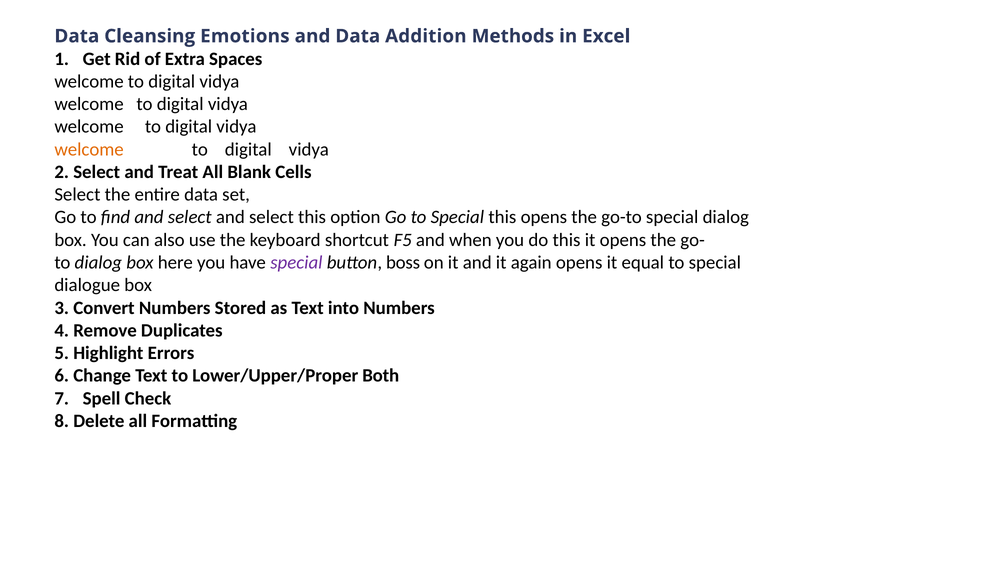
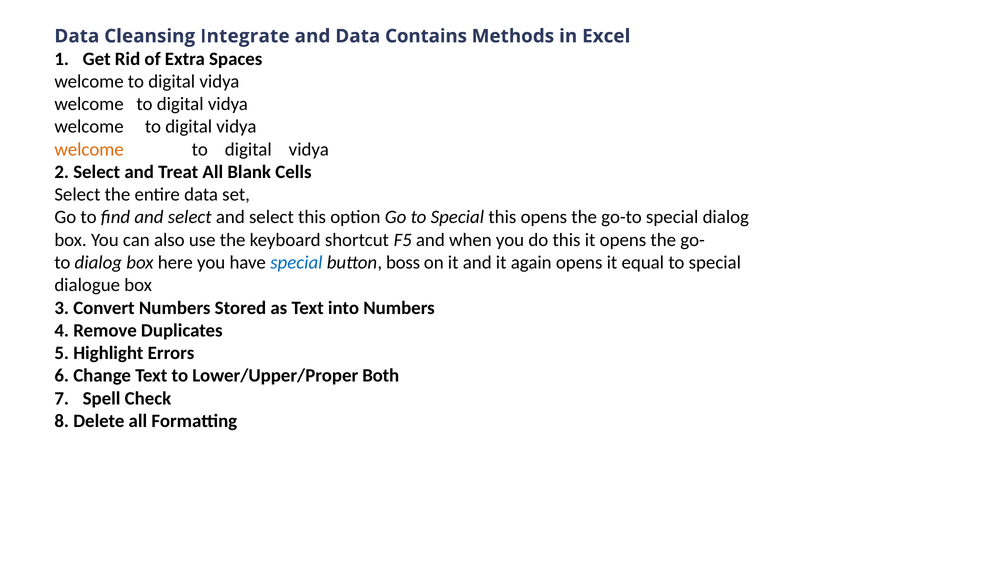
Emotions: Emotions -> Integrate (245, 36)
Addition: Addition -> Contains (426, 36)
special colour: purple -> blue (296, 263)
